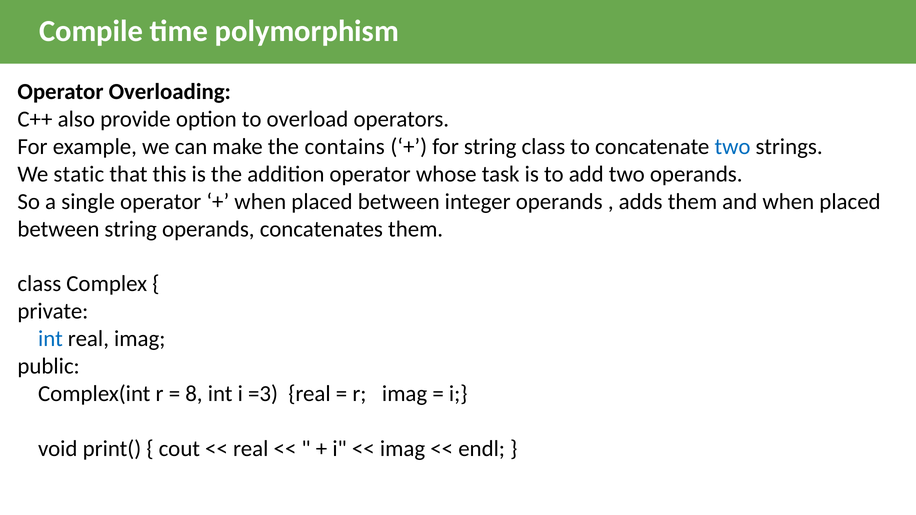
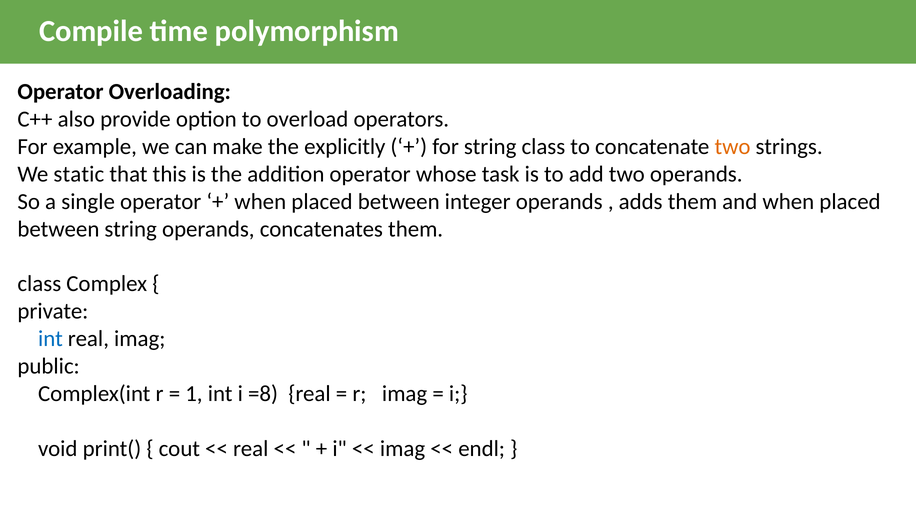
contains: contains -> explicitly (345, 147)
two colour: blue -> orange (733, 147)
8: 8 -> 1 (194, 394)
=3: =3 -> =8 (263, 394)
